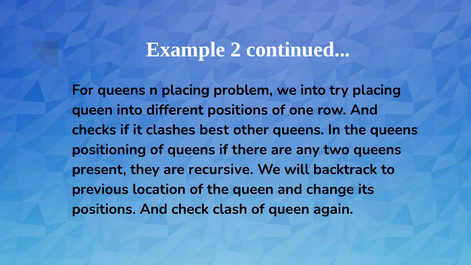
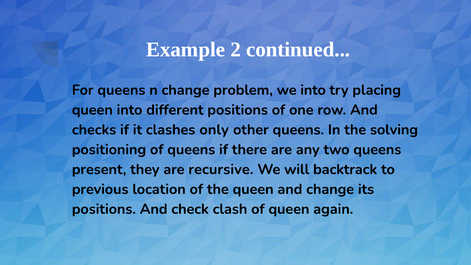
n placing: placing -> change (186, 90)
best: best -> only (214, 130)
the queens: queens -> solving (394, 130)
